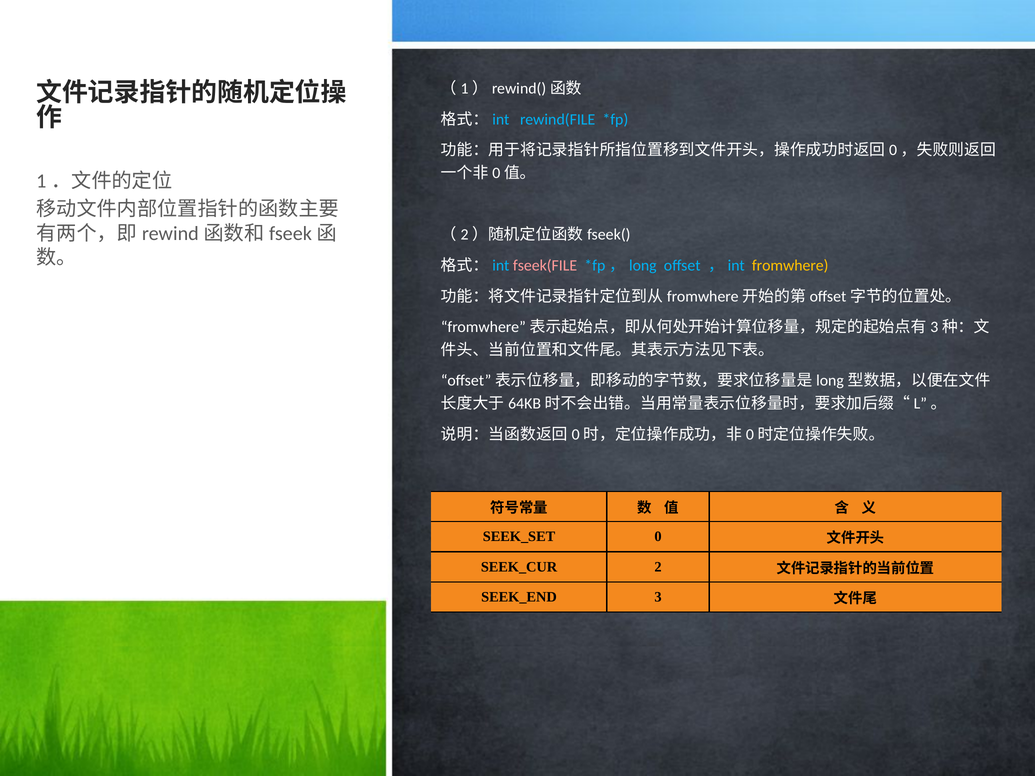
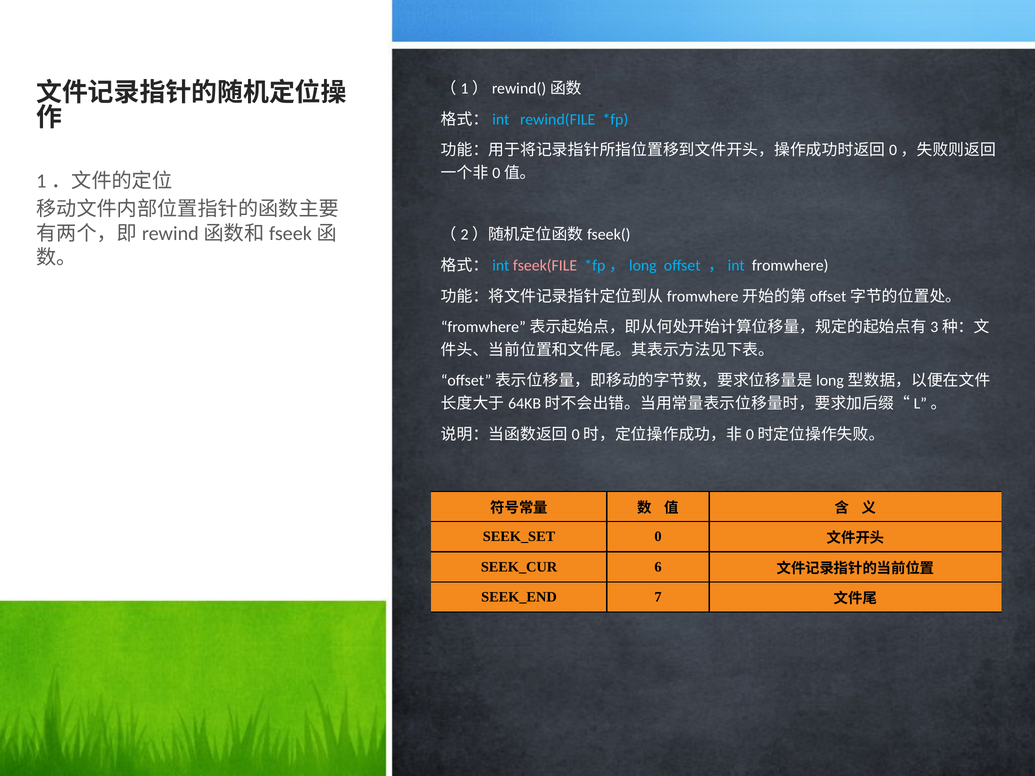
fromwhere colour: yellow -> white (790, 266)
2: 2 -> 6 (658, 567)
3: 3 -> 7 (658, 597)
